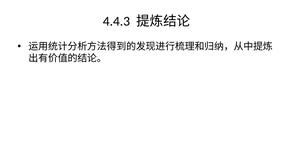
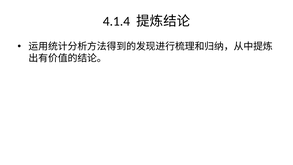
4.4.3: 4.4.3 -> 4.1.4 (116, 21)
